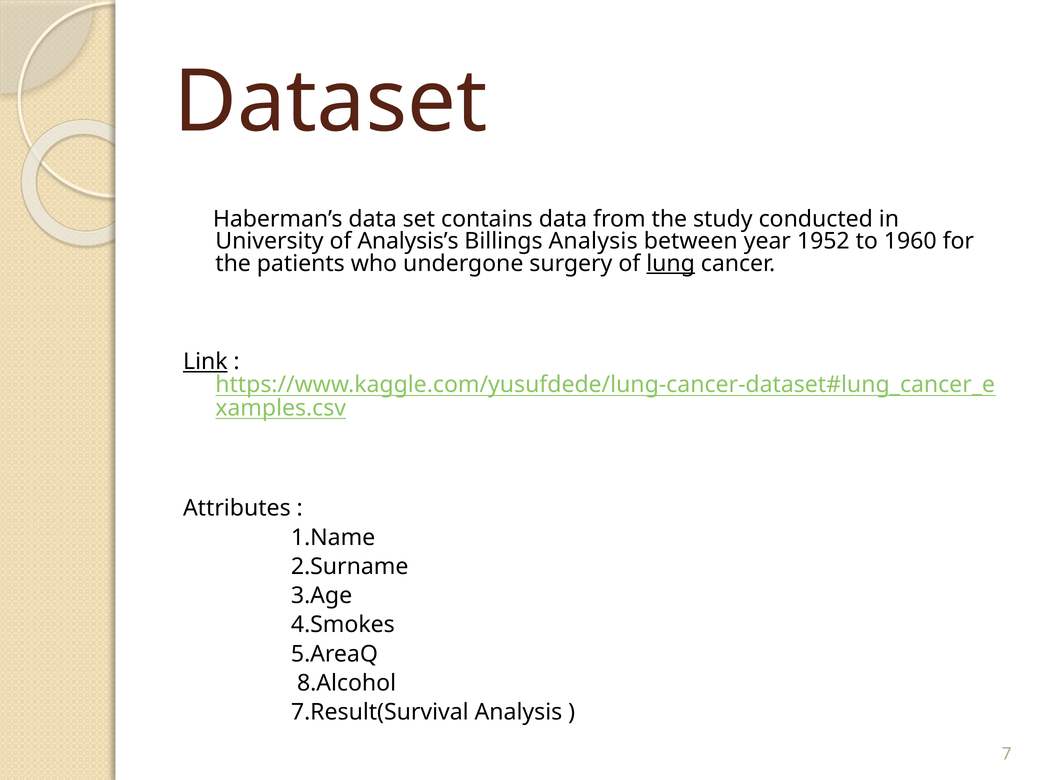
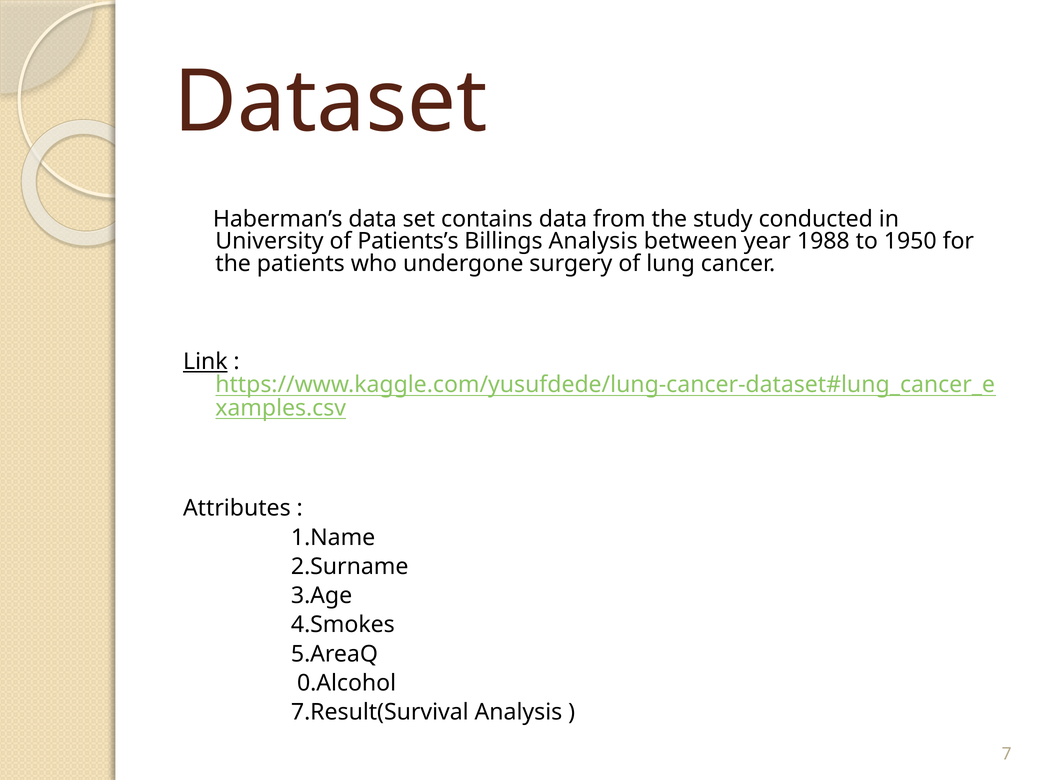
Analysis’s: Analysis’s -> Patients’s (408, 241)
1952: 1952 -> 1988 (823, 241)
1960: 1960 -> 1950 (910, 241)
lung underline: present -> none (671, 264)
8.Alcohol: 8.Alcohol -> 0.Alcohol (347, 684)
